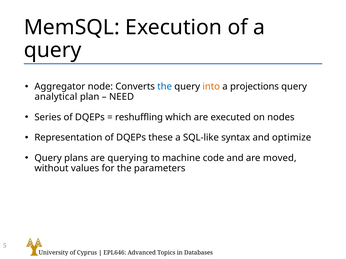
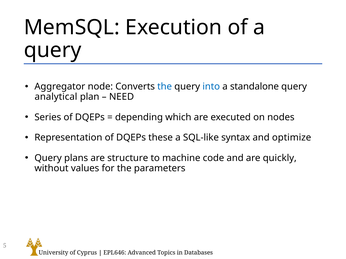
into colour: orange -> blue (211, 87)
projections: projections -> standalone (254, 87)
reshuffling: reshuffling -> depending (139, 117)
querying: querying -> structure (128, 158)
moved: moved -> quickly (280, 158)
